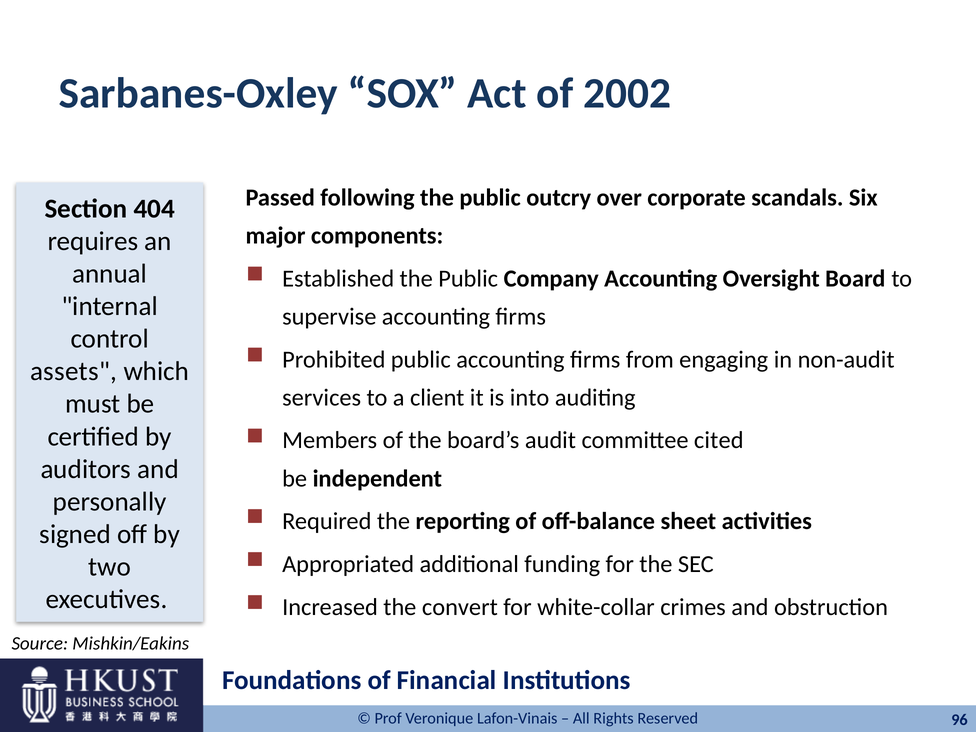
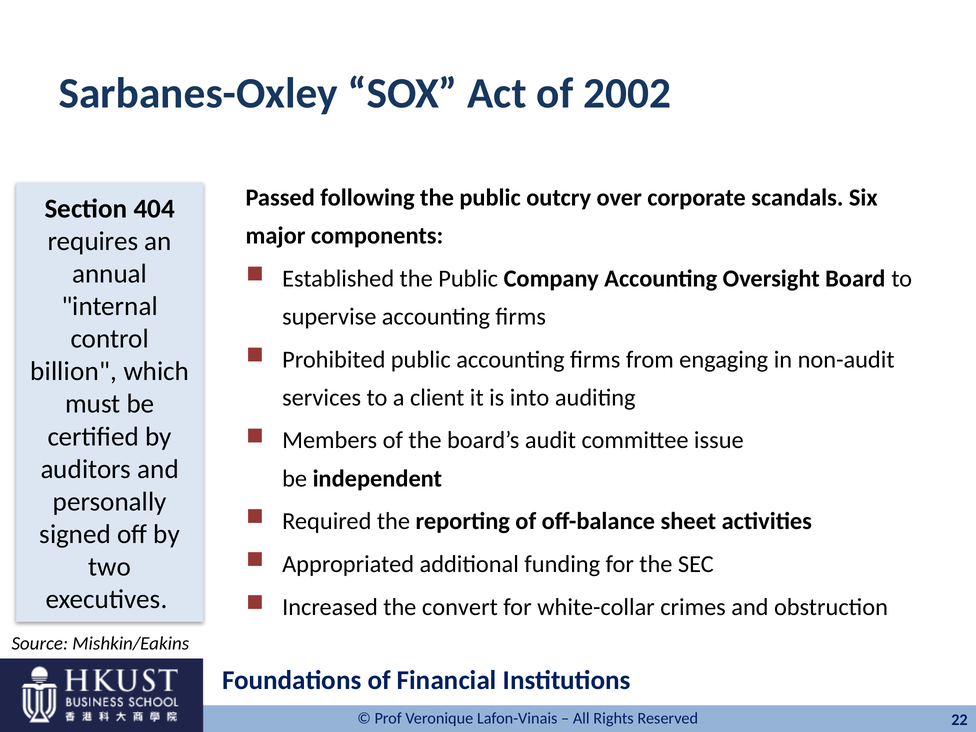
assets: assets -> billion (74, 371)
cited: cited -> issue (719, 440)
96: 96 -> 22 (959, 720)
